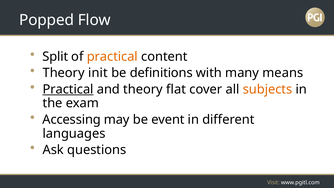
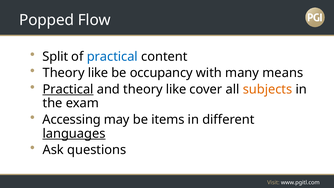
practical colour: orange -> blue (112, 56)
init: init -> like (98, 73)
definitions: definitions -> occupancy (161, 73)
and theory flat: flat -> like (176, 89)
event: event -> items (168, 120)
languages underline: none -> present (74, 133)
